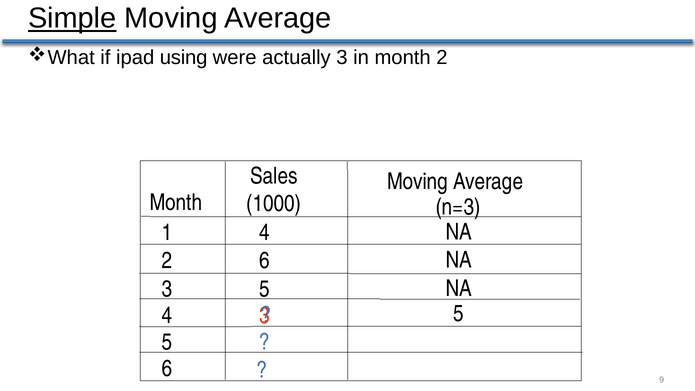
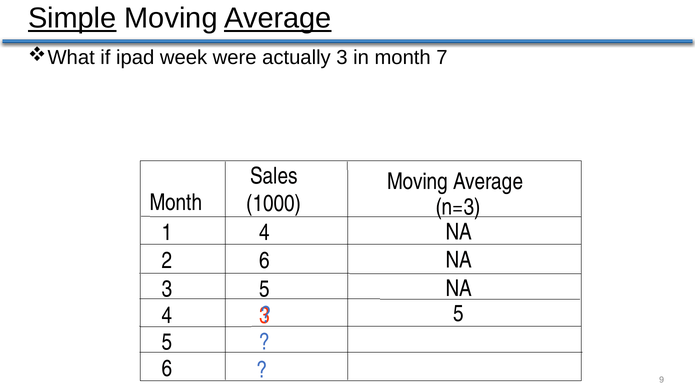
Average underline: none -> present (278, 18)
using: using -> week (184, 58)
month 2: 2 -> 7 (442, 58)
